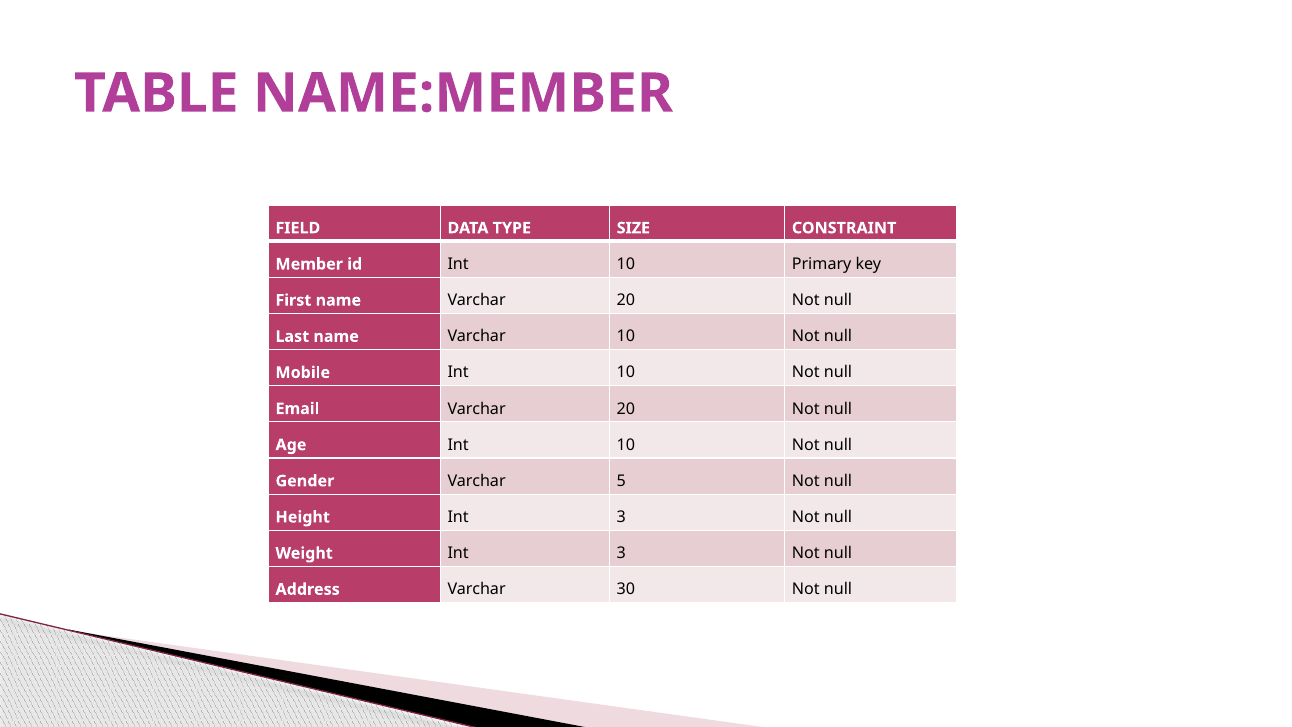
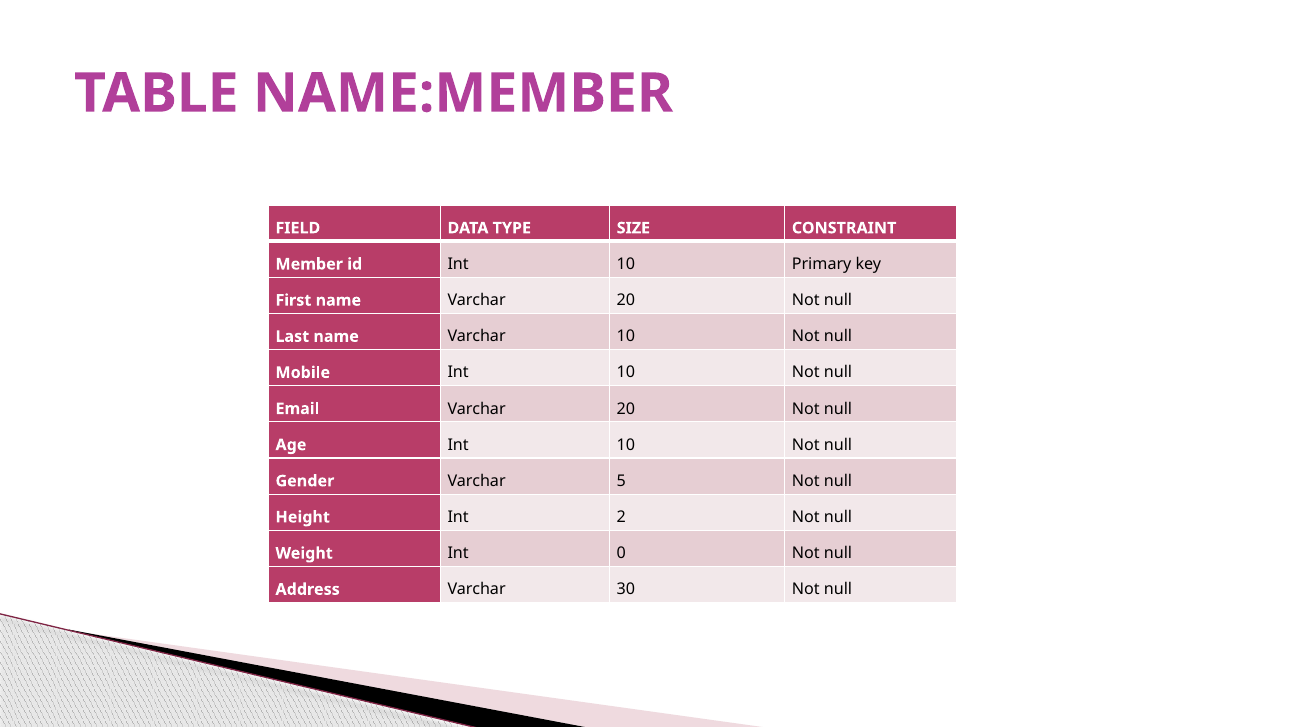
Height Int 3: 3 -> 2 (621, 517)
Weight Int 3: 3 -> 0 (621, 553)
